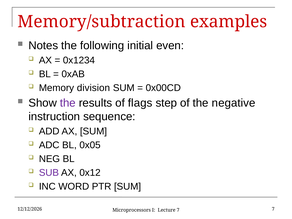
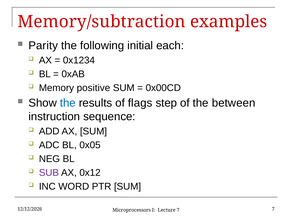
Notes: Notes -> Parity (43, 46)
even: even -> each (170, 46)
division: division -> positive (93, 88)
the colour: purple -> blue (68, 103)
negative: negative -> between (234, 103)
